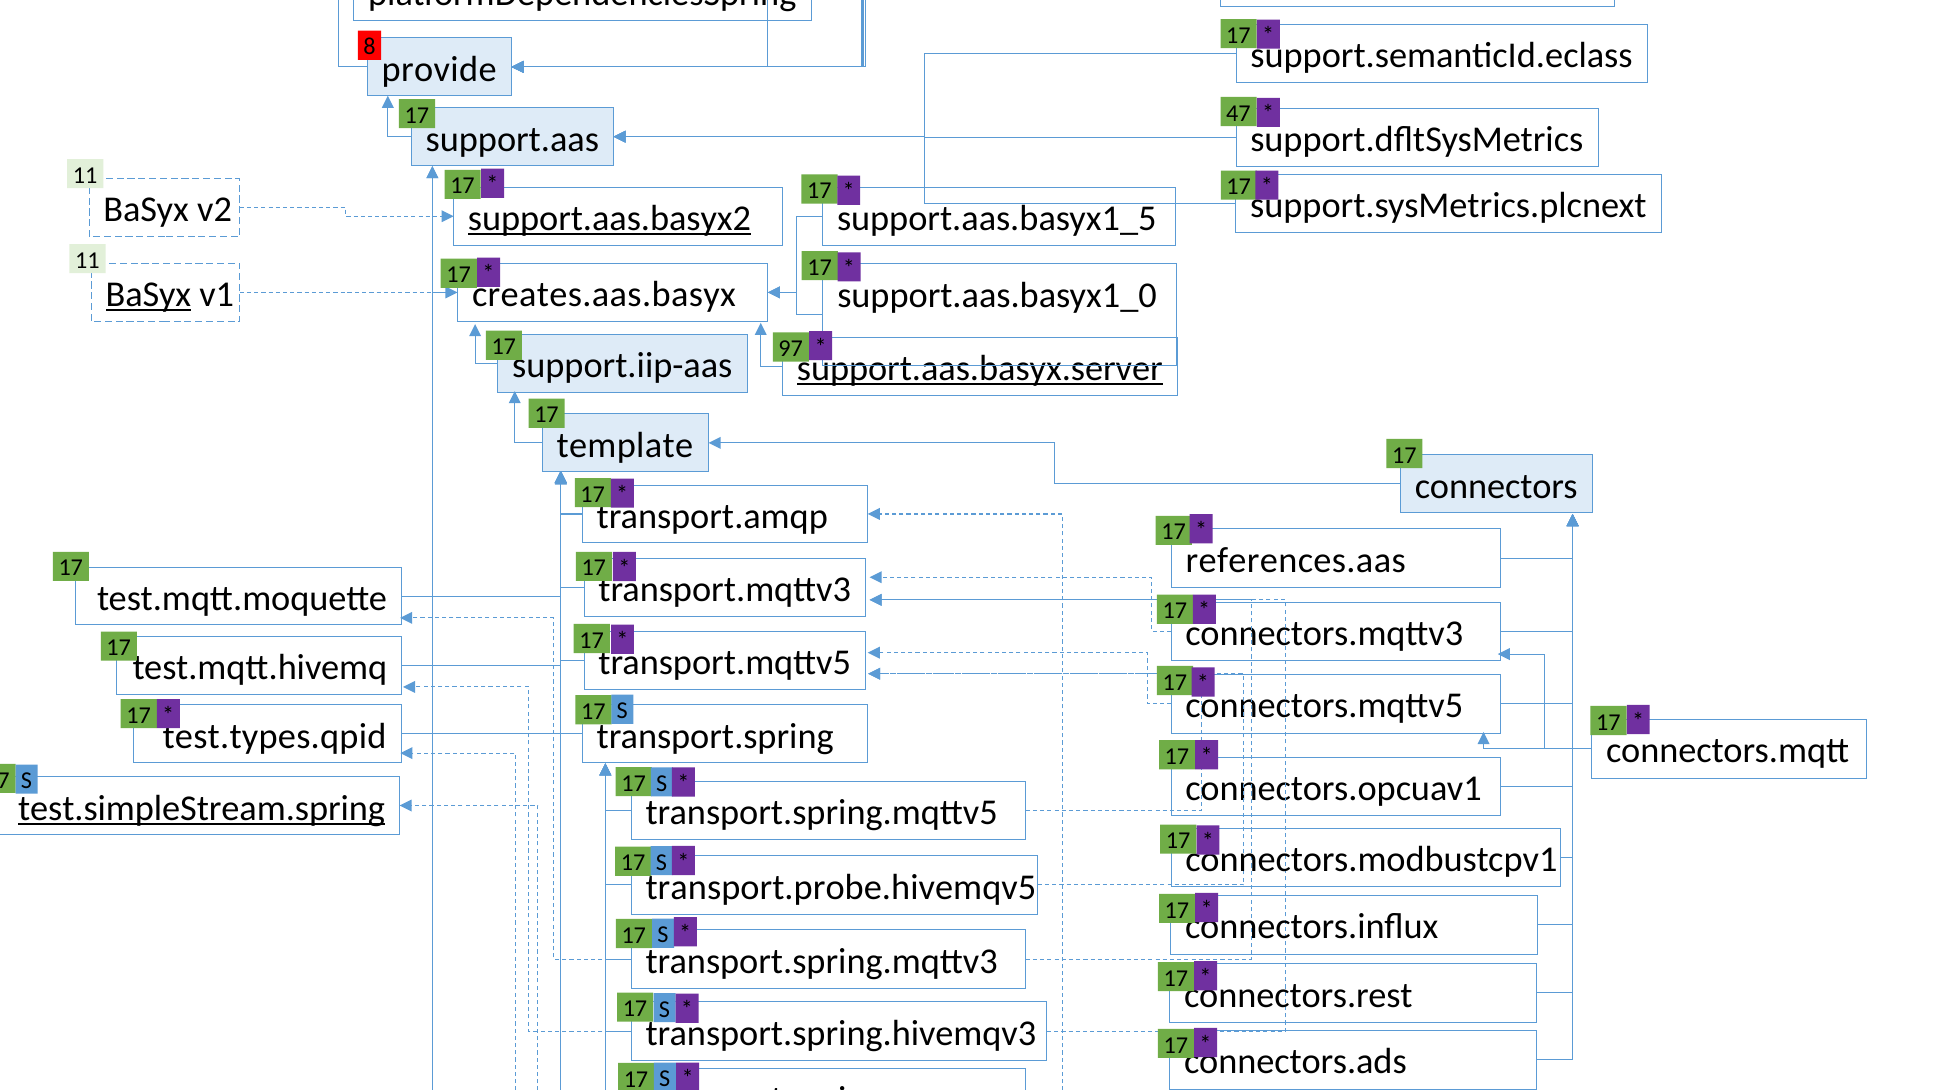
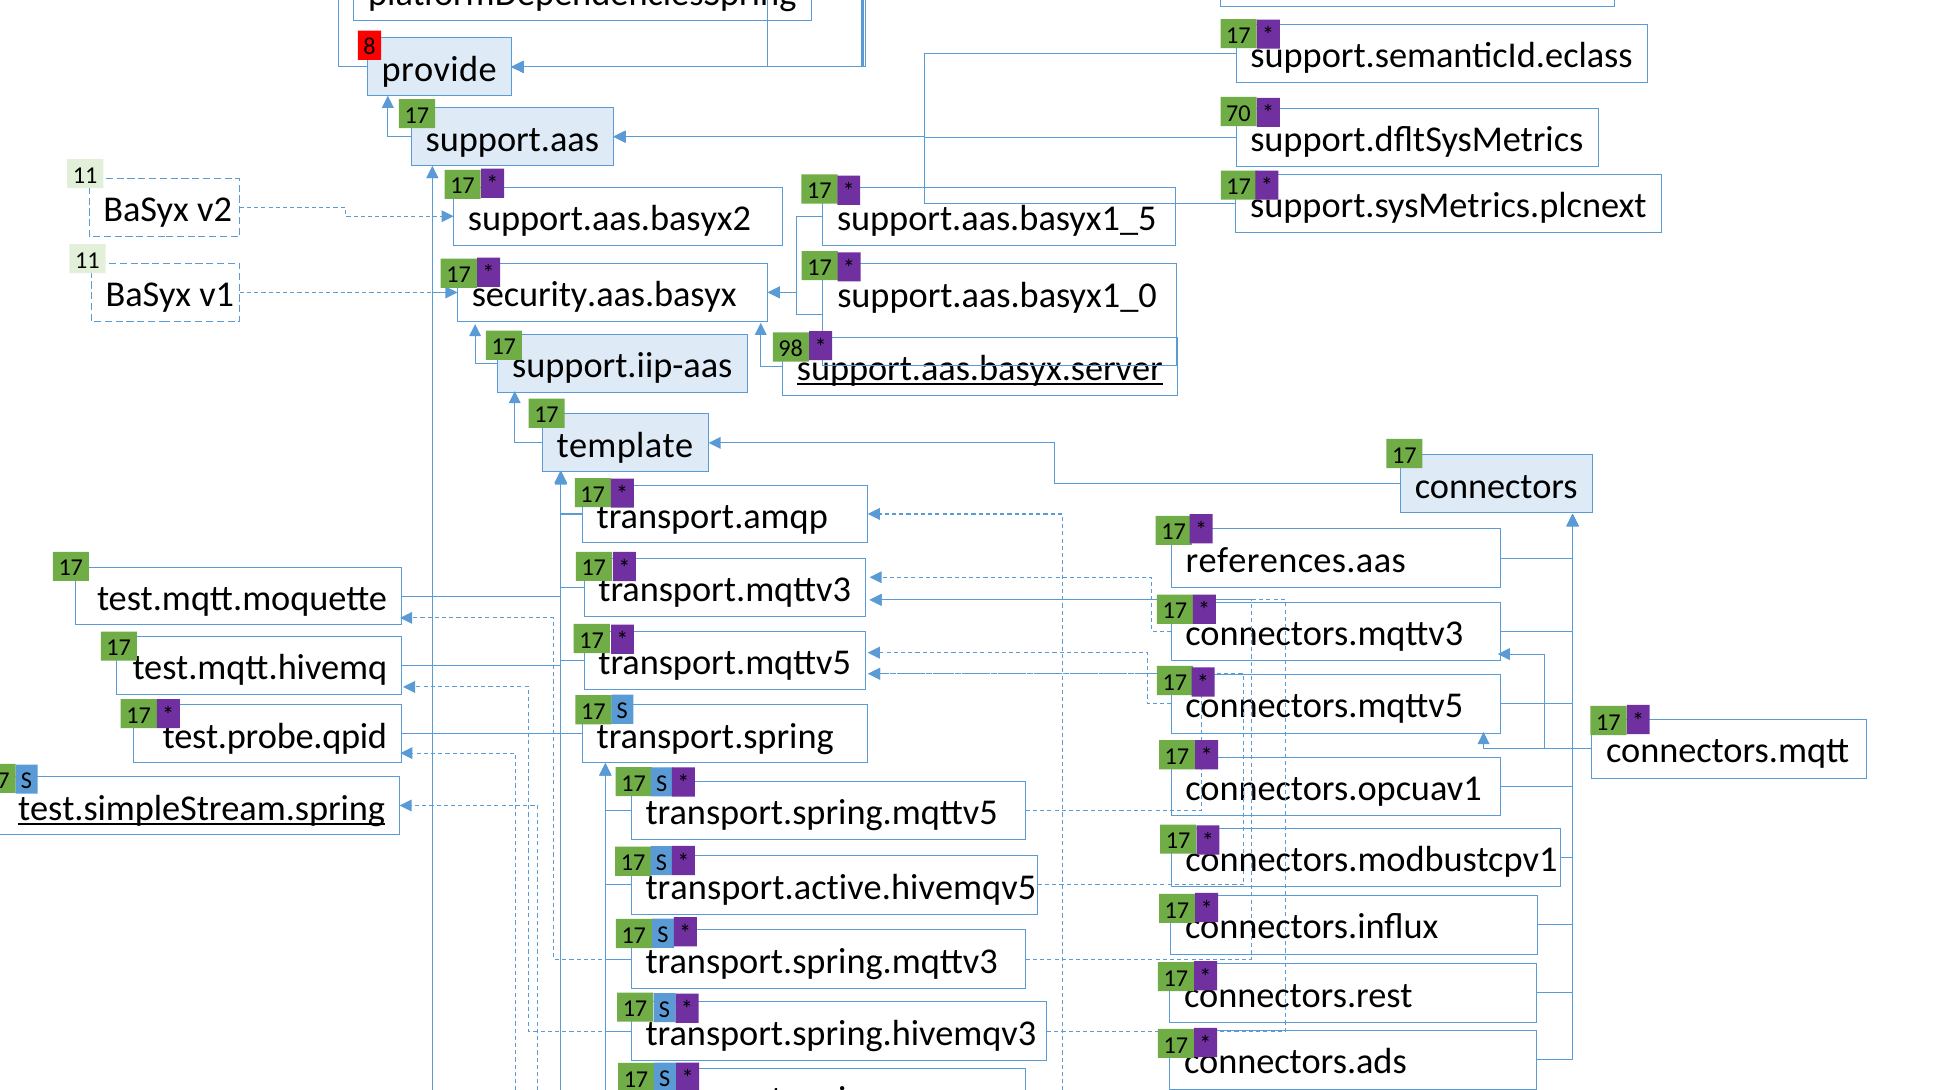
47: 47 -> 70 (1238, 113)
support.aas.basyx2 underline: present -> none (609, 219)
BaSyx underline: present -> none (148, 295)
creates.aas.basyx: creates.aas.basyx -> security.aas.basyx (604, 295)
97: 97 -> 98 (791, 349)
test.types.qpid: test.types.qpid -> test.probe.qpid (275, 736)
transport.probe.hivemqv5: transport.probe.hivemqv5 -> transport.active.hivemqv5 (841, 887)
